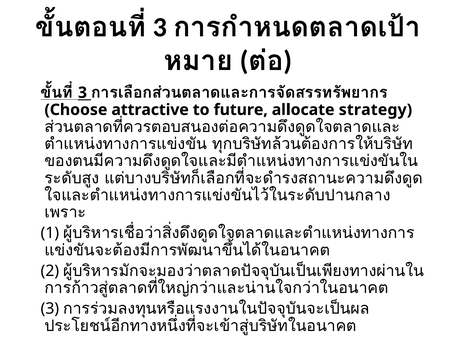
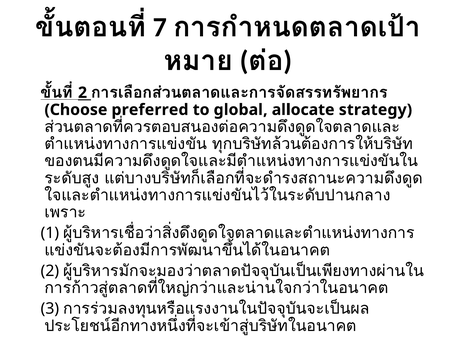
3: 3 -> 7 (160, 27)
3: 3 -> 2 (83, 93)
attractive: attractive -> preferred (150, 110)
future: future -> global (241, 110)
